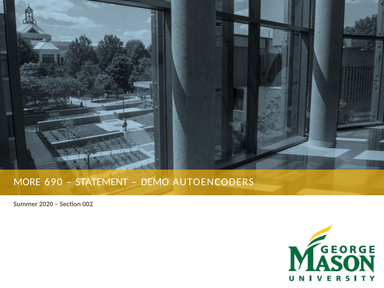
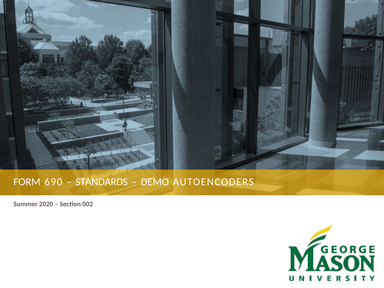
MORE: MORE -> FORM (27, 182)
STATEMENT: STATEMENT -> STANDARDS (102, 182)
